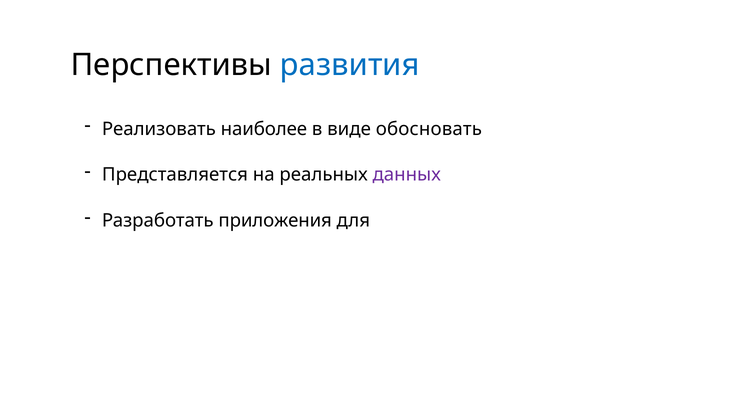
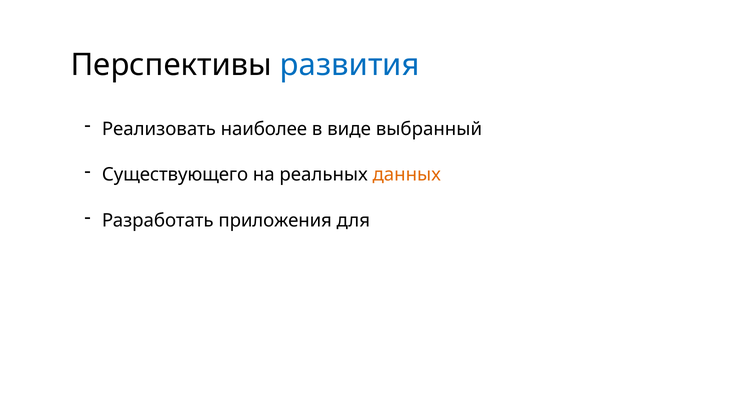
обосновать: обосновать -> выбранный (429, 129)
Представляется: Представляется -> Существующего (175, 175)
данных colour: purple -> orange (407, 175)
